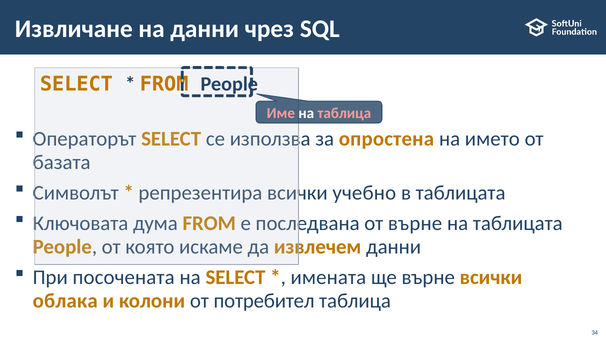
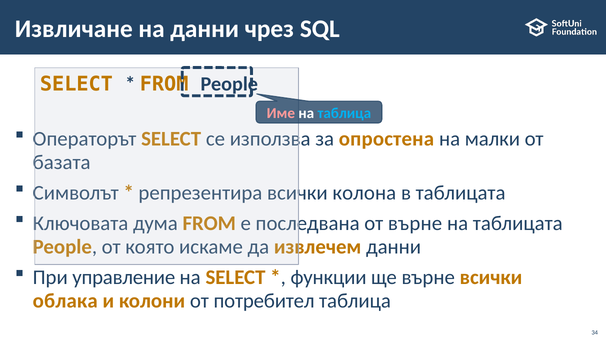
таблица colour: pink -> light blue (344, 113)
името: името -> малки (492, 139)
учебно: учебно -> колона (364, 193)
посочената: посочената -> управление (124, 277)
имената: имената -> функции (329, 277)
